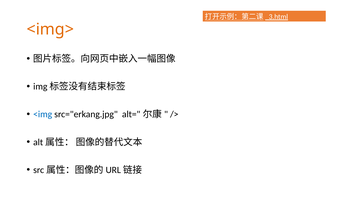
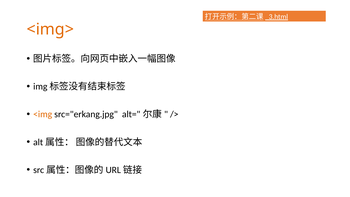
<img colour: blue -> orange (43, 114)
